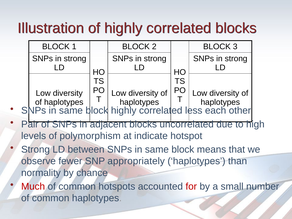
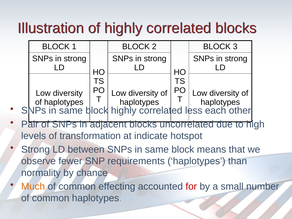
polymorphism: polymorphism -> transformation (90, 136)
appropriately: appropriately -> requirements (136, 161)
Much colour: red -> orange (33, 186)
hotspots: hotspots -> effecting (117, 186)
